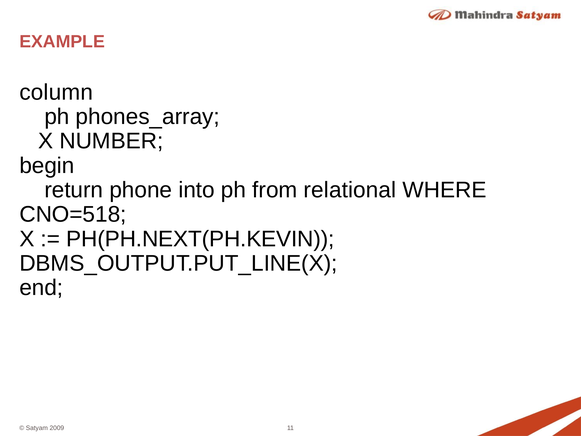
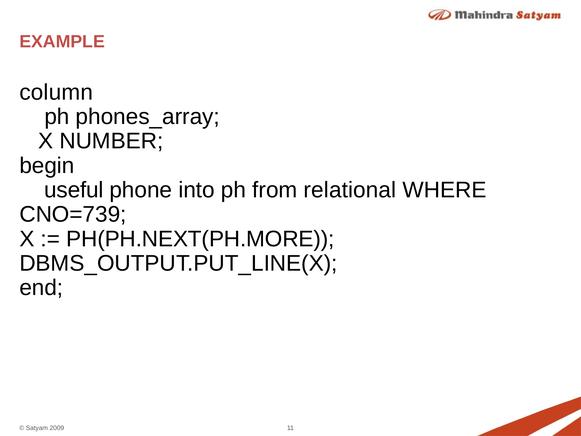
return: return -> useful (74, 190)
CNO=518: CNO=518 -> CNO=739 (73, 214)
PH(PH.NEXT(PH.KEVIN: PH(PH.NEXT(PH.KEVIN -> PH(PH.NEXT(PH.MORE (200, 239)
